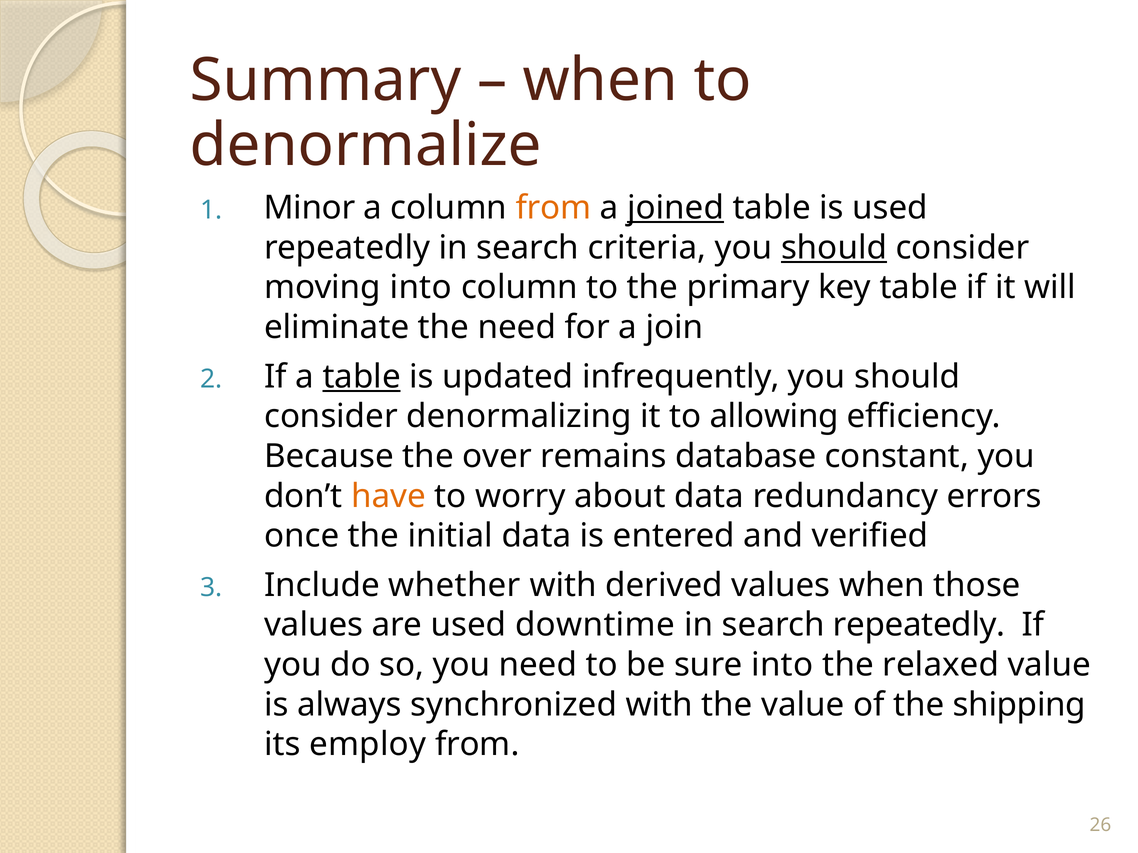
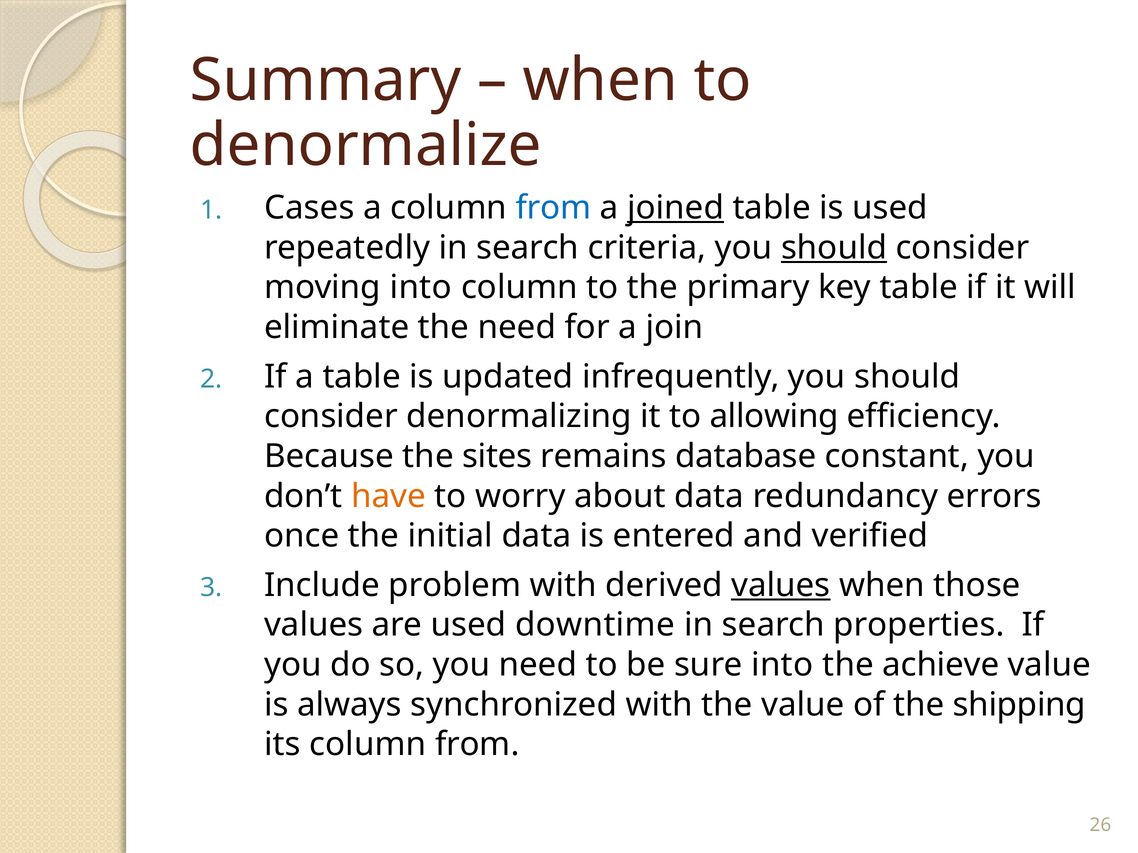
Minor: Minor -> Cases (309, 208)
from colour: orange -> blue (554, 208)
table underline: present -> none (362, 377)
over: over -> sites (497, 457)
whether: whether -> problem (455, 586)
values underline: none -> present (781, 586)
search repeatedly: repeatedly -> properties (919, 625)
relaxed: relaxed -> achieve (941, 665)
its employ: employ -> column (368, 745)
